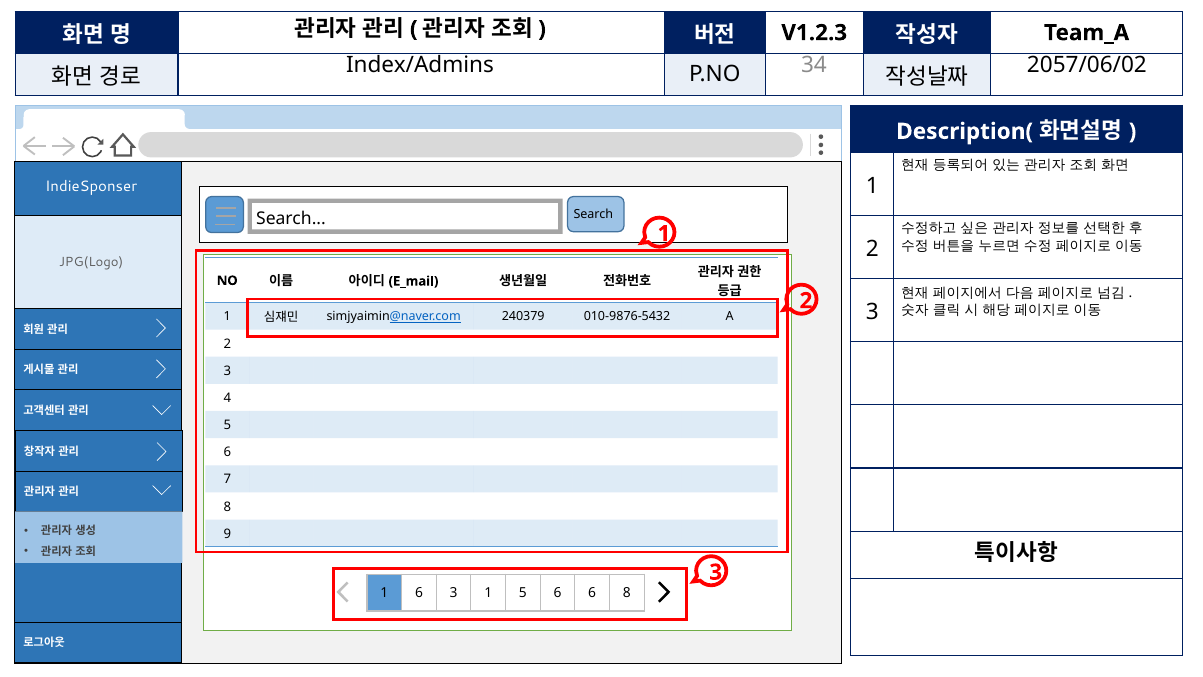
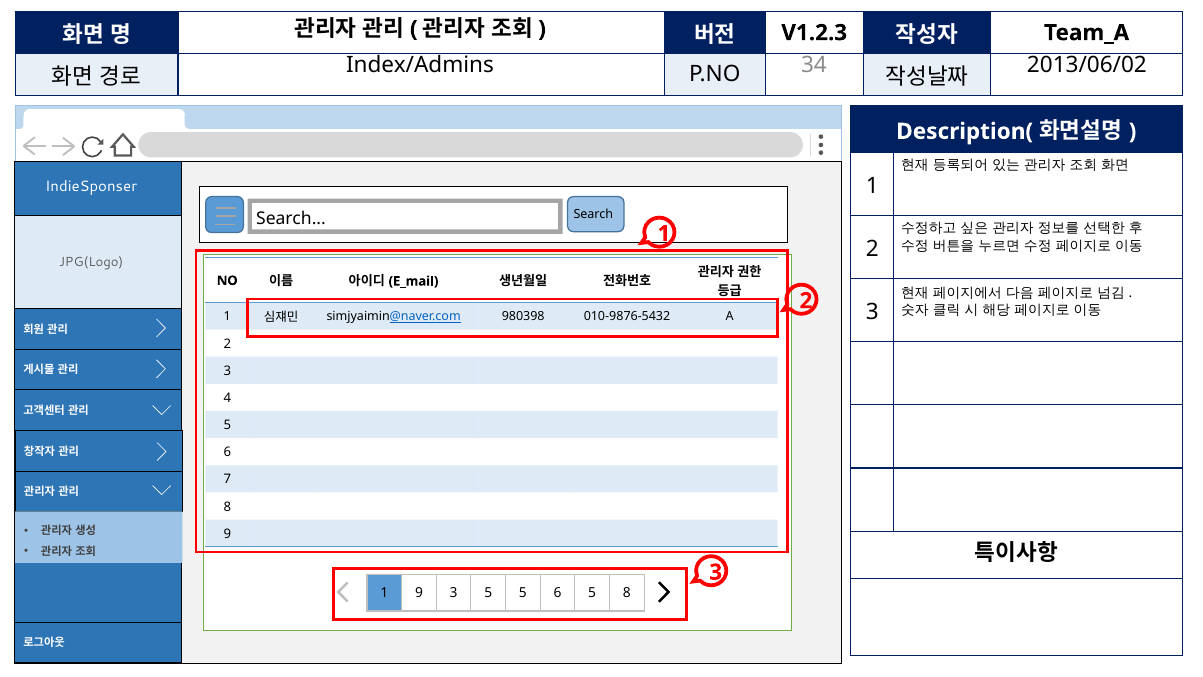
2057/06/02: 2057/06/02 -> 2013/06/02 (1087, 65)
240379: 240379 -> 980398 (523, 317)
1 6: 6 -> 9 (419, 593)
3 1: 1 -> 5 (488, 593)
6 6: 6 -> 5 (592, 593)
